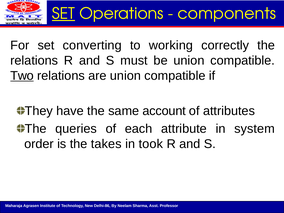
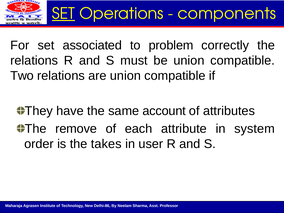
converting: converting -> associated (92, 45)
working: working -> problem (171, 45)
Two underline: present -> none (22, 76)
queries: queries -> remove (76, 129)
took: took -> user (151, 144)
